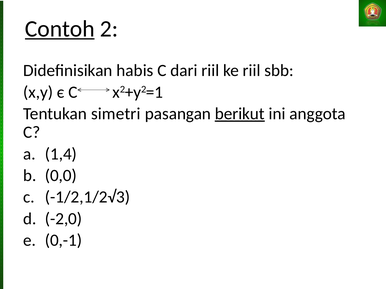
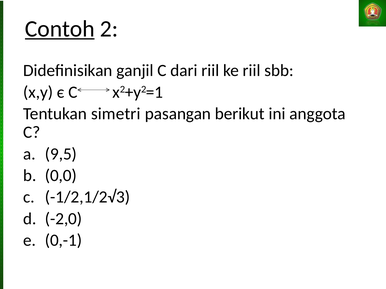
habis: habis -> ganjil (135, 71)
berikut underline: present -> none (240, 114)
1,4: 1,4 -> 9,5 (61, 154)
